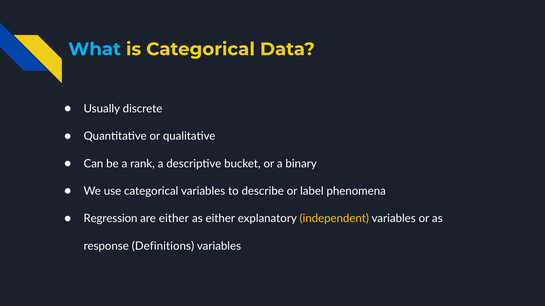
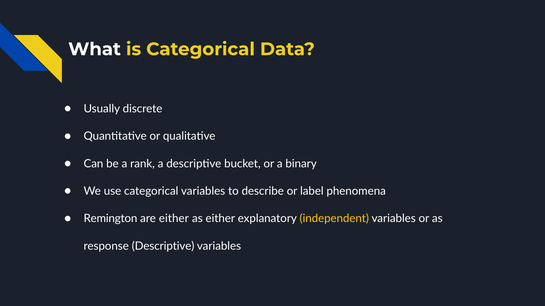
What colour: light blue -> white (95, 49)
Regression: Regression -> Remington (110, 219)
response Definitions: Definitions -> Descriptive (163, 246)
